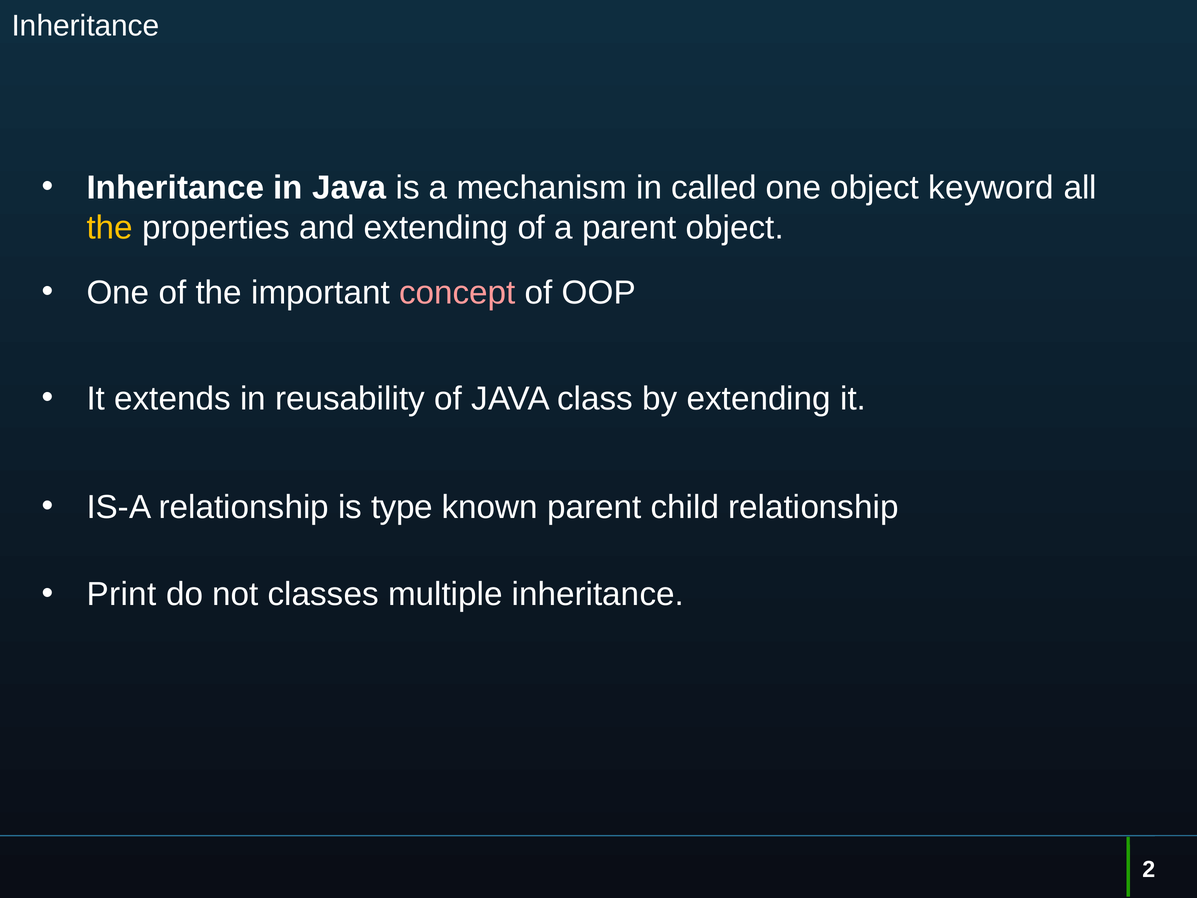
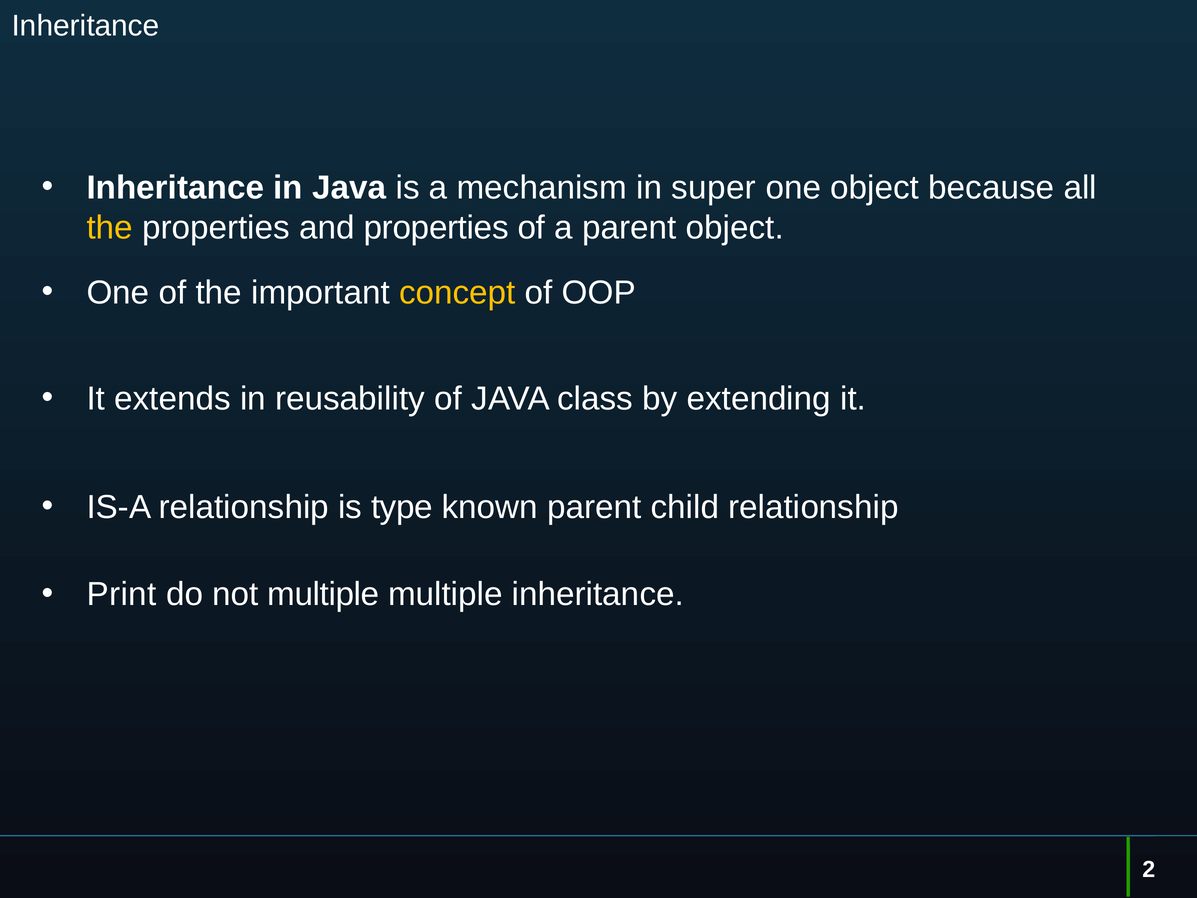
called: called -> super (714, 188)
keyword: keyword -> because (991, 188)
and extending: extending -> properties (436, 228)
concept colour: pink -> yellow (457, 293)
not classes: classes -> multiple (323, 594)
